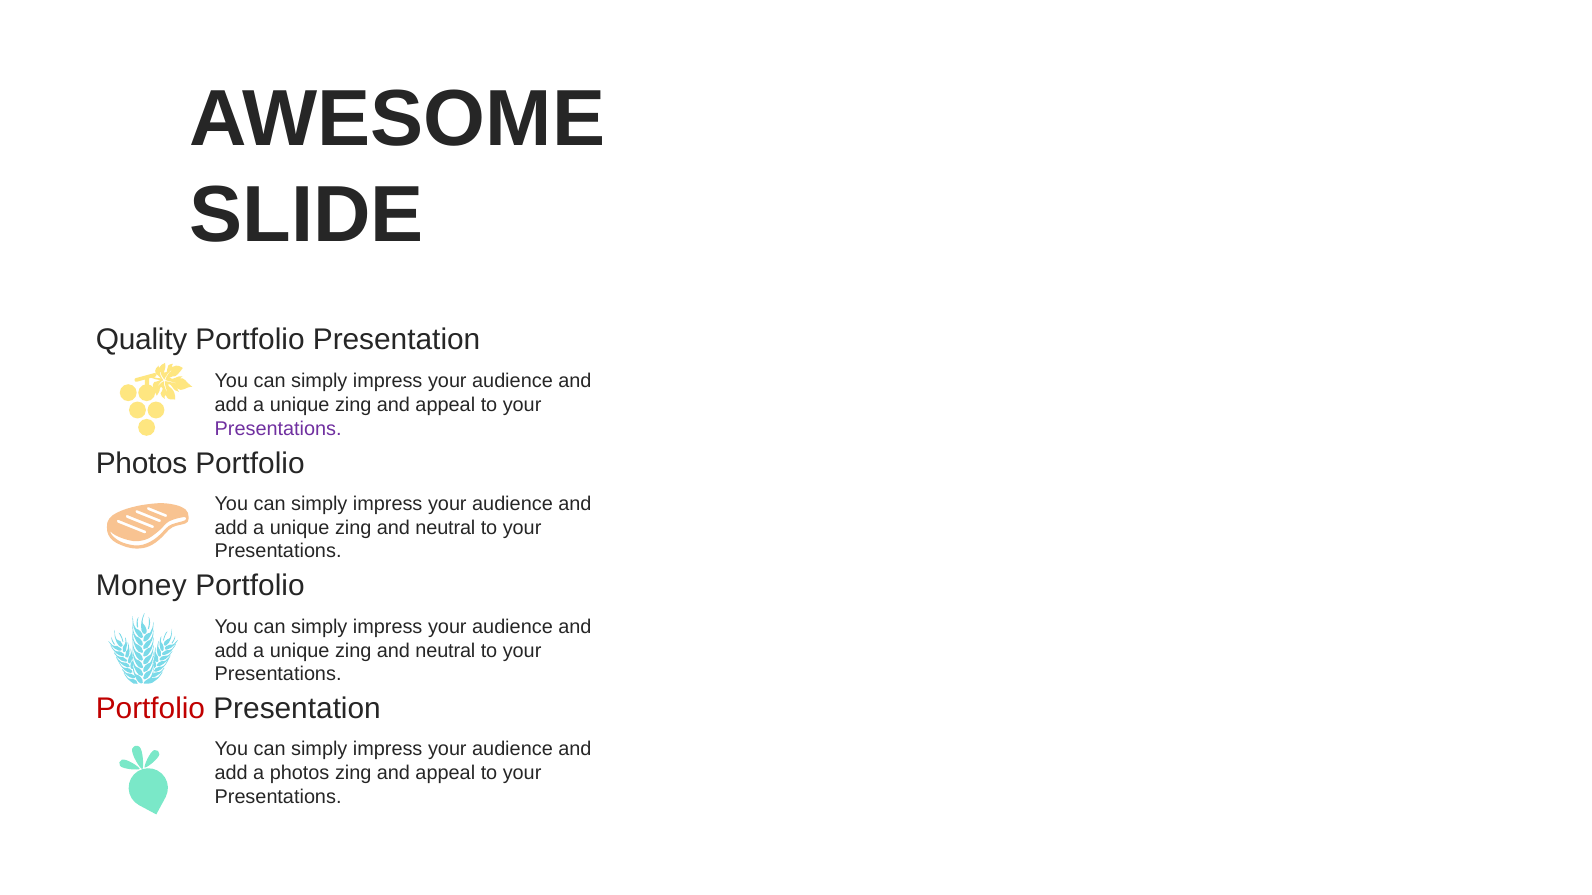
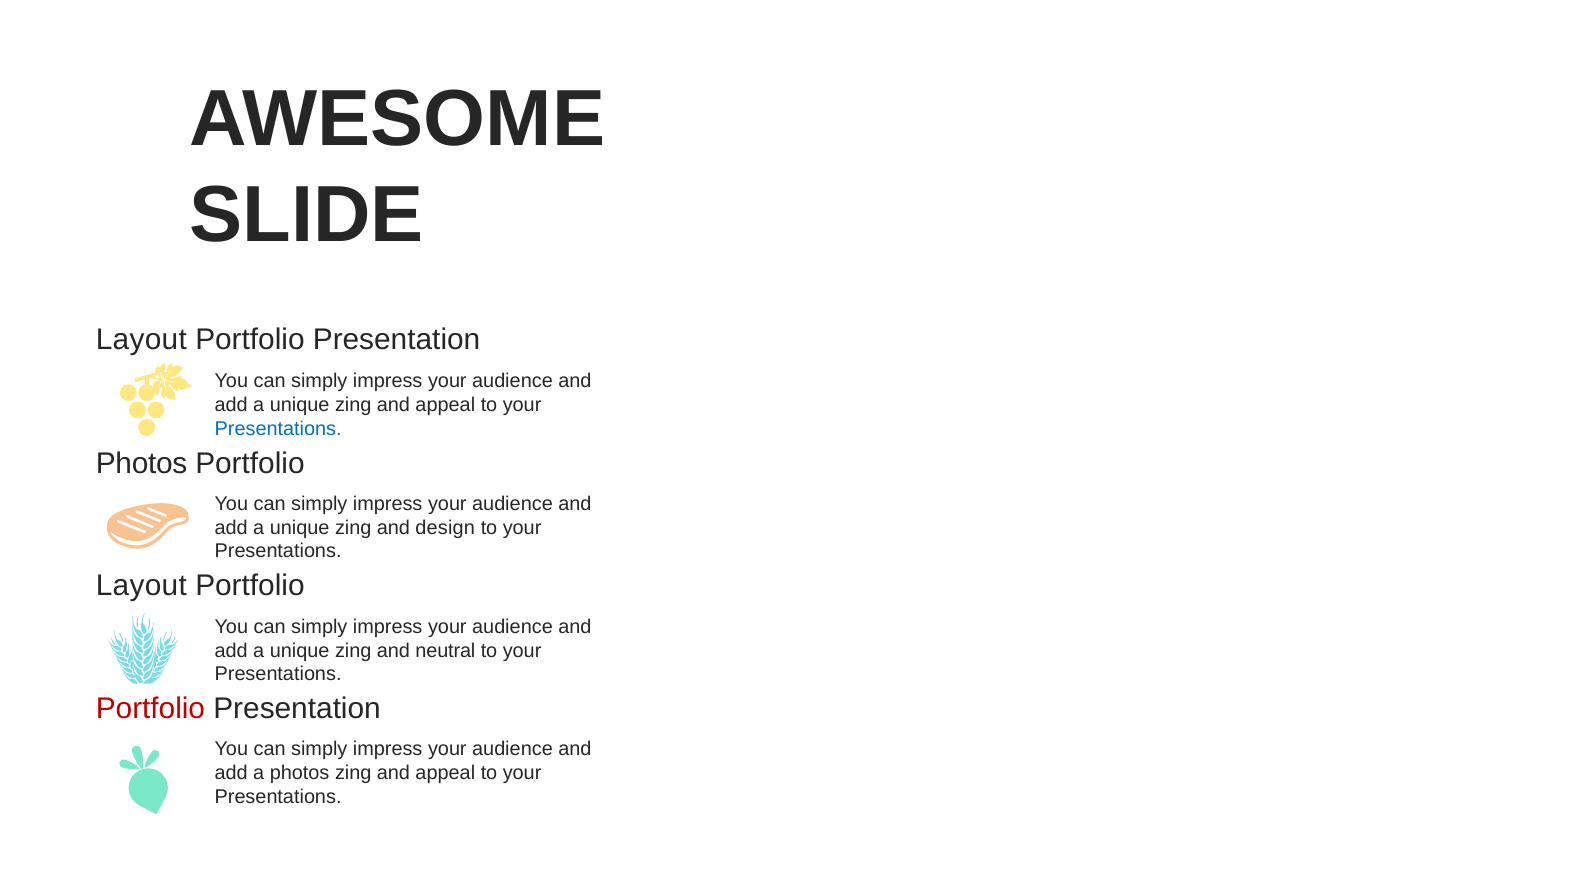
Quality: Quality -> Layout (141, 340)
Presentations colour: purple -> blue (278, 429)
neutral: neutral -> design (445, 528)
Money: Money -> Layout (141, 586)
